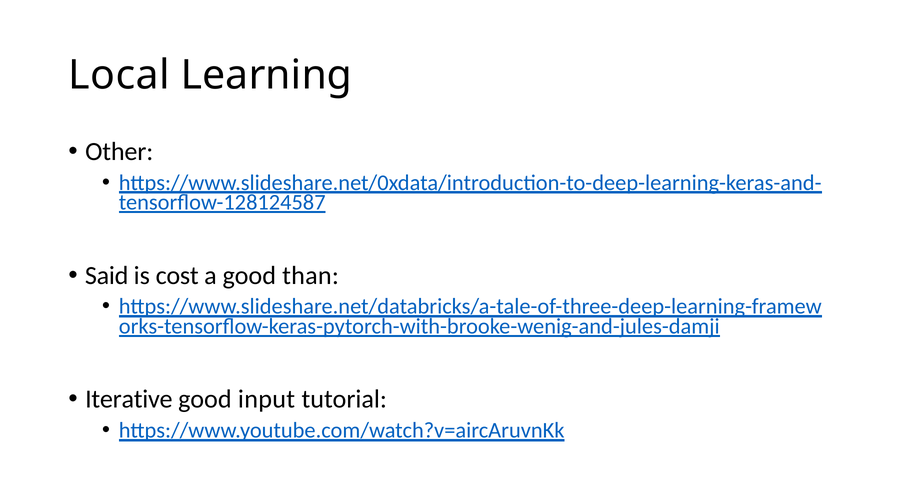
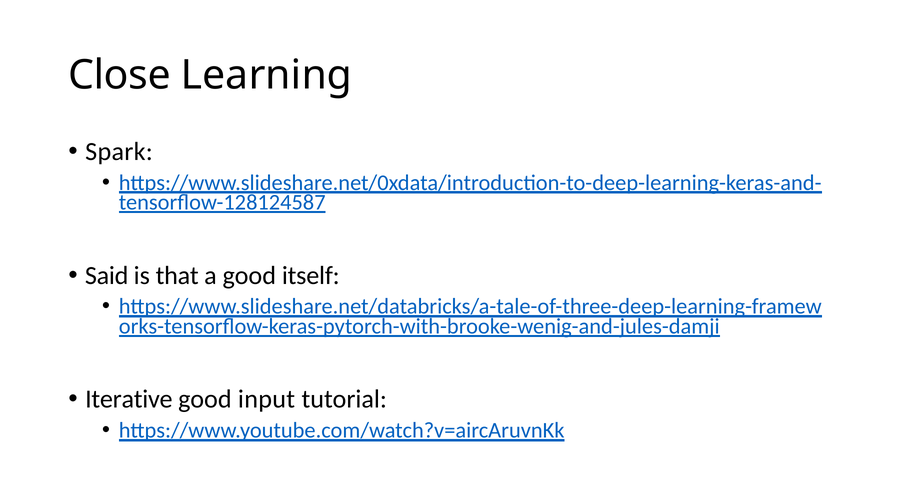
Local: Local -> Close (119, 75)
Other: Other -> Spark (119, 152)
cost: cost -> that (177, 276)
than: than -> itself (311, 276)
